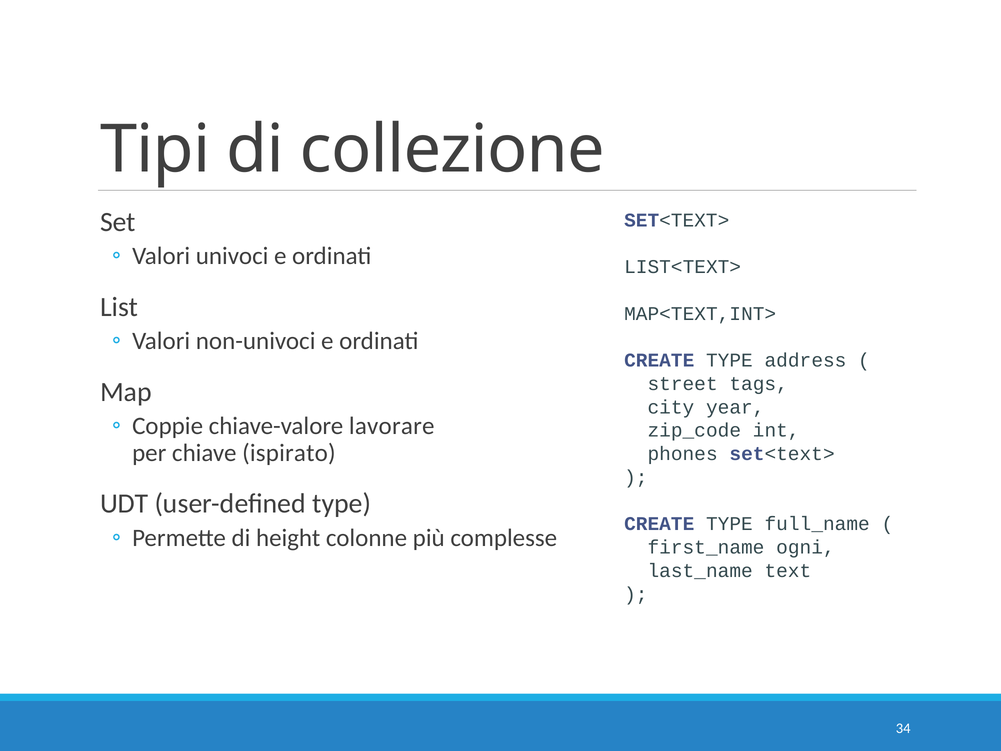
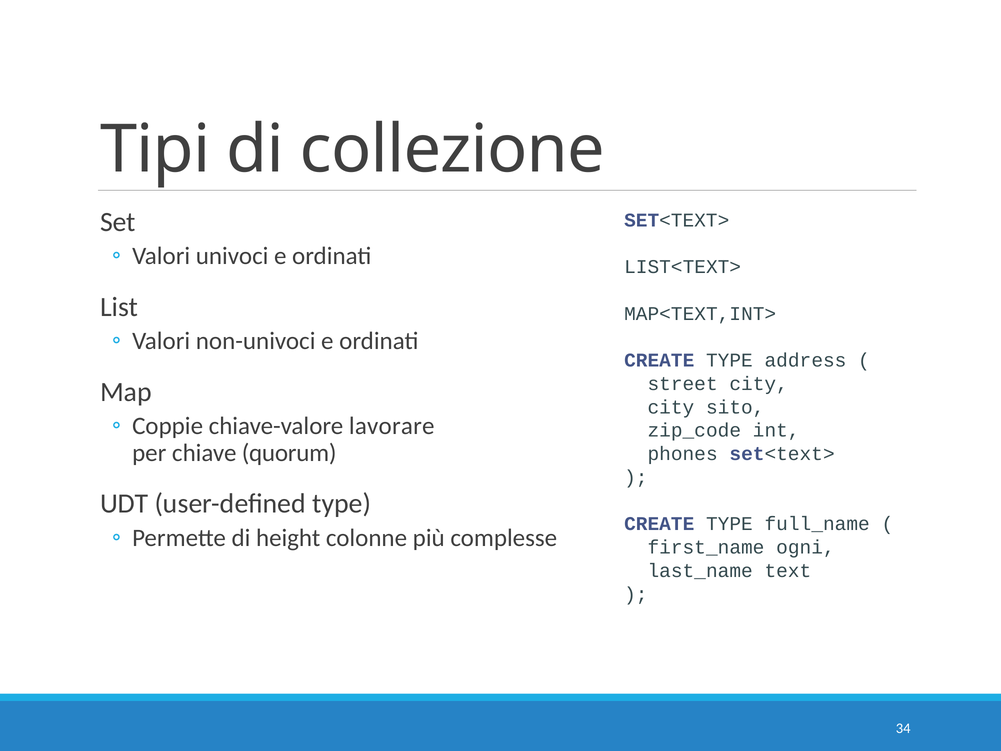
street tags: tags -> city (759, 384)
year: year -> sito (735, 407)
ispirato: ispirato -> quorum (289, 453)
